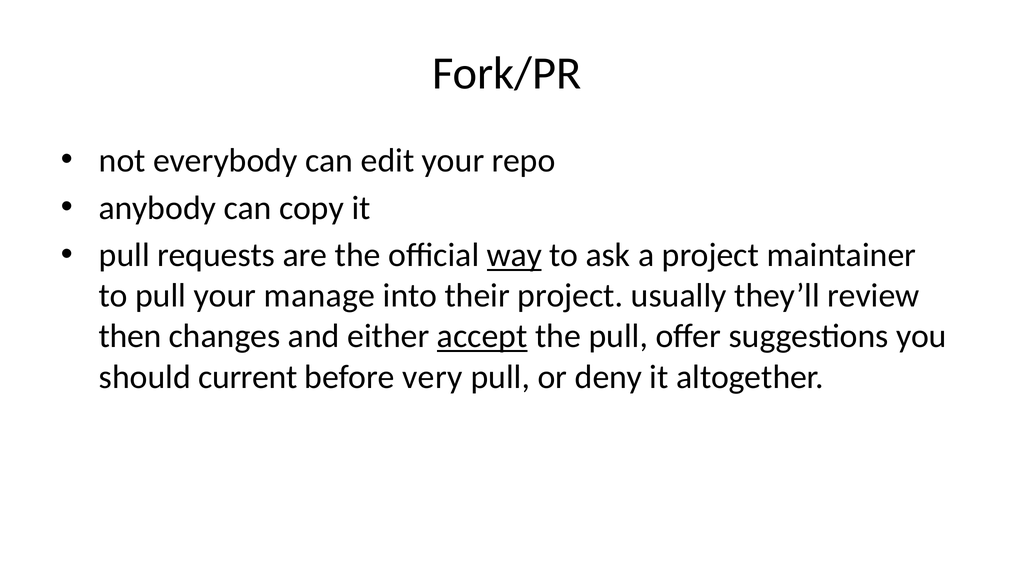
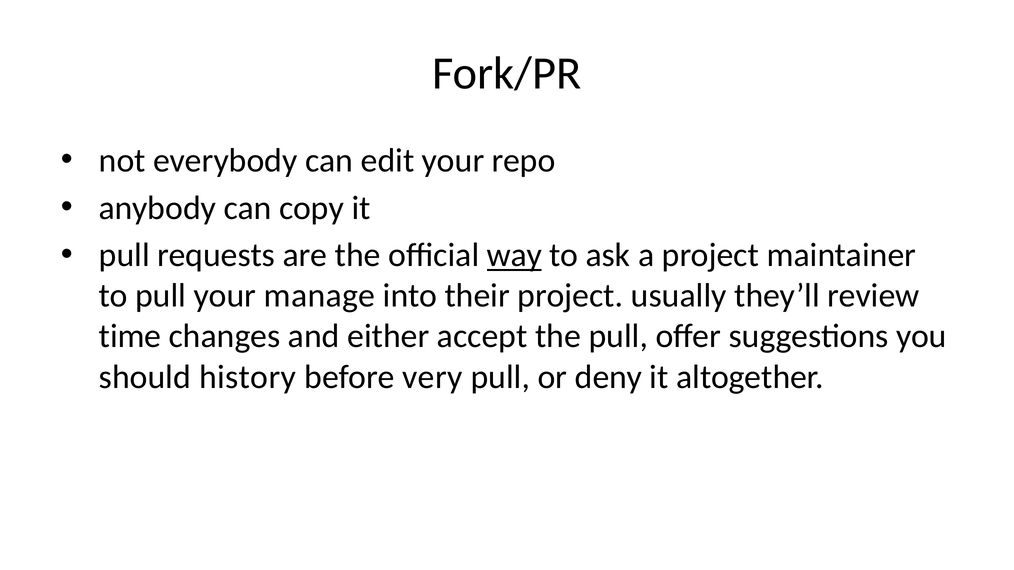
then: then -> time (130, 337)
accept underline: present -> none (482, 337)
current: current -> history (248, 377)
